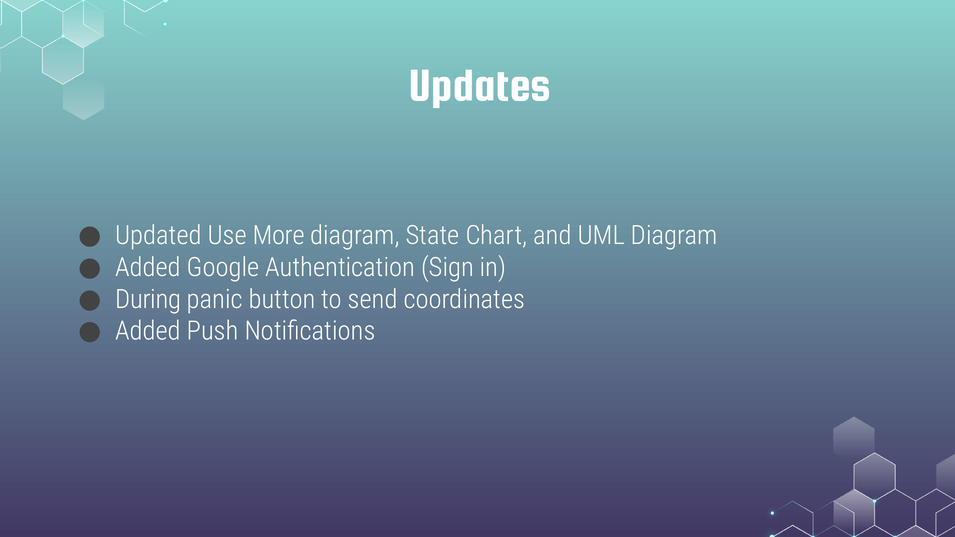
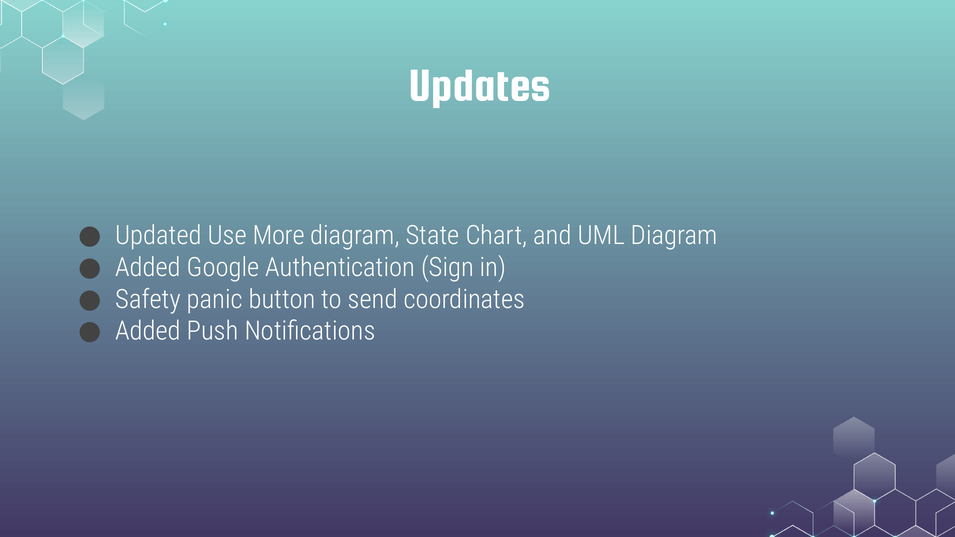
During: During -> Safety (148, 299)
